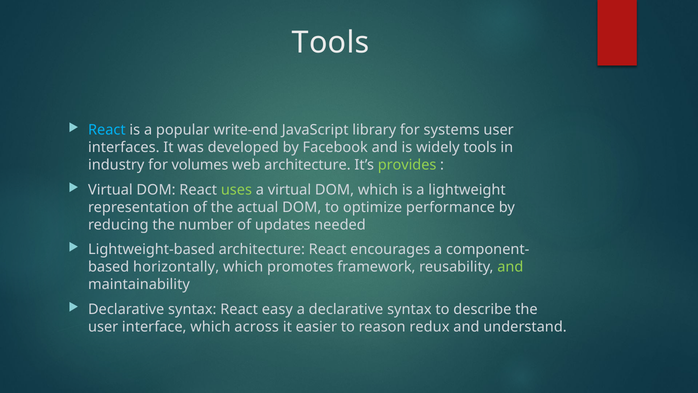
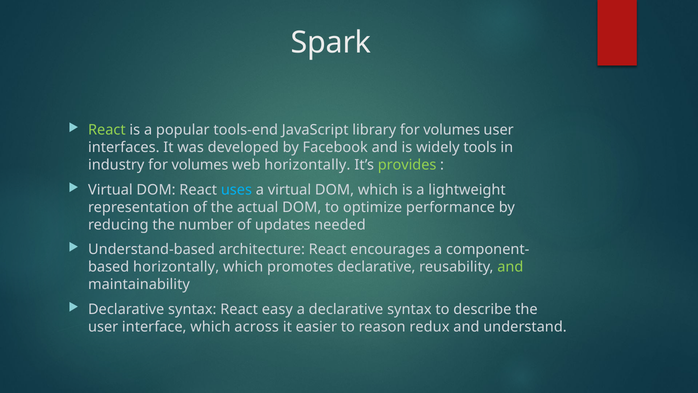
Tools: Tools -> Spark (331, 43)
React colour: light blue -> light green (107, 130)
write-end: write-end -> tools-end (246, 130)
library for systems: systems -> volumes (452, 130)
web architecture: architecture -> horizontally (307, 165)
uses colour: light green -> light blue (236, 190)
Lightweight-based: Lightweight-based -> Understand-based (151, 249)
promotes framework: framework -> declarative (376, 267)
